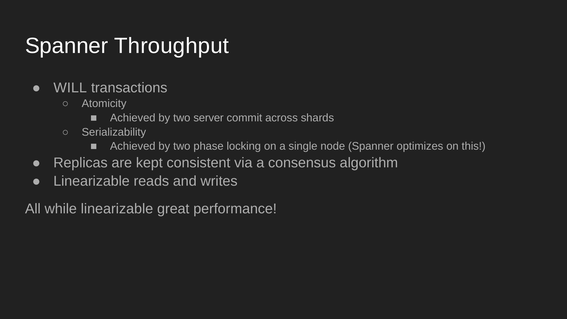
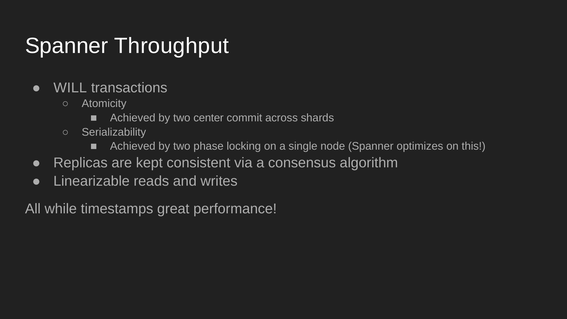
server: server -> center (209, 118)
while linearizable: linearizable -> timestamps (117, 209)
